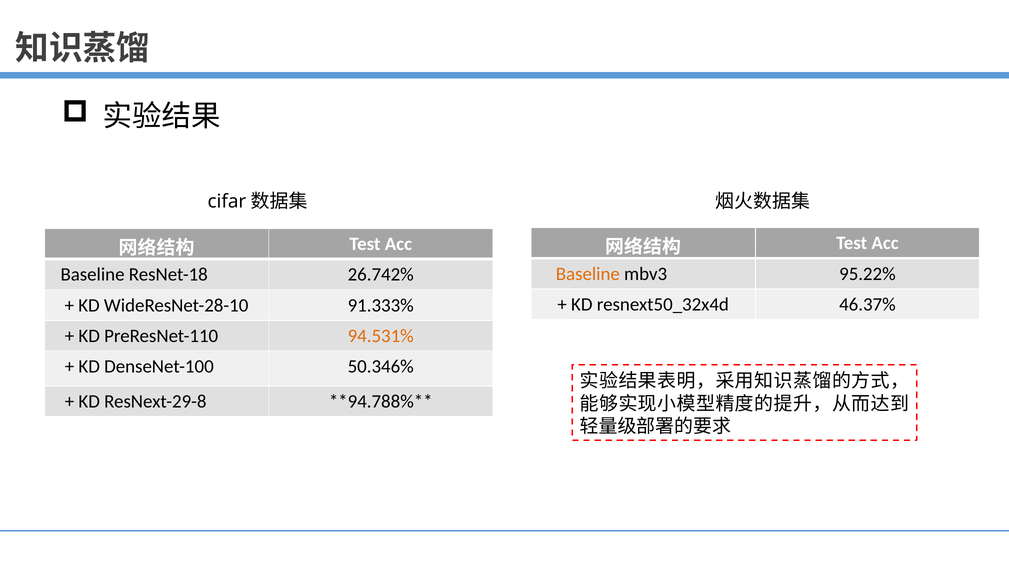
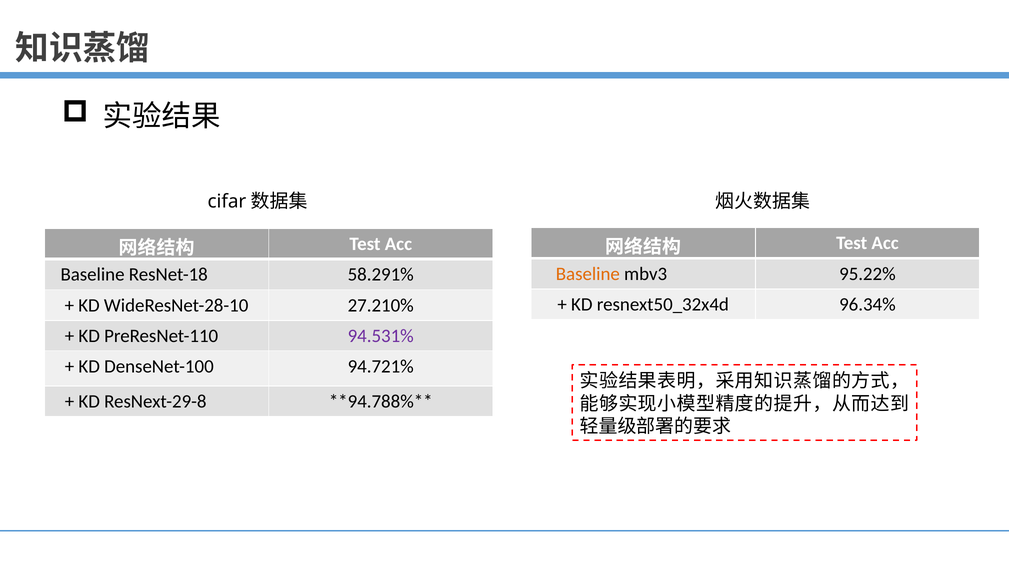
26.742%: 26.742% -> 58.291% (381, 274)
46.37%: 46.37% -> 96.34% (867, 304)
91.333%: 91.333% -> 27.210% (381, 305)
94.531% colour: orange -> purple (381, 336)
50.346%: 50.346% -> 94.721% (381, 366)
